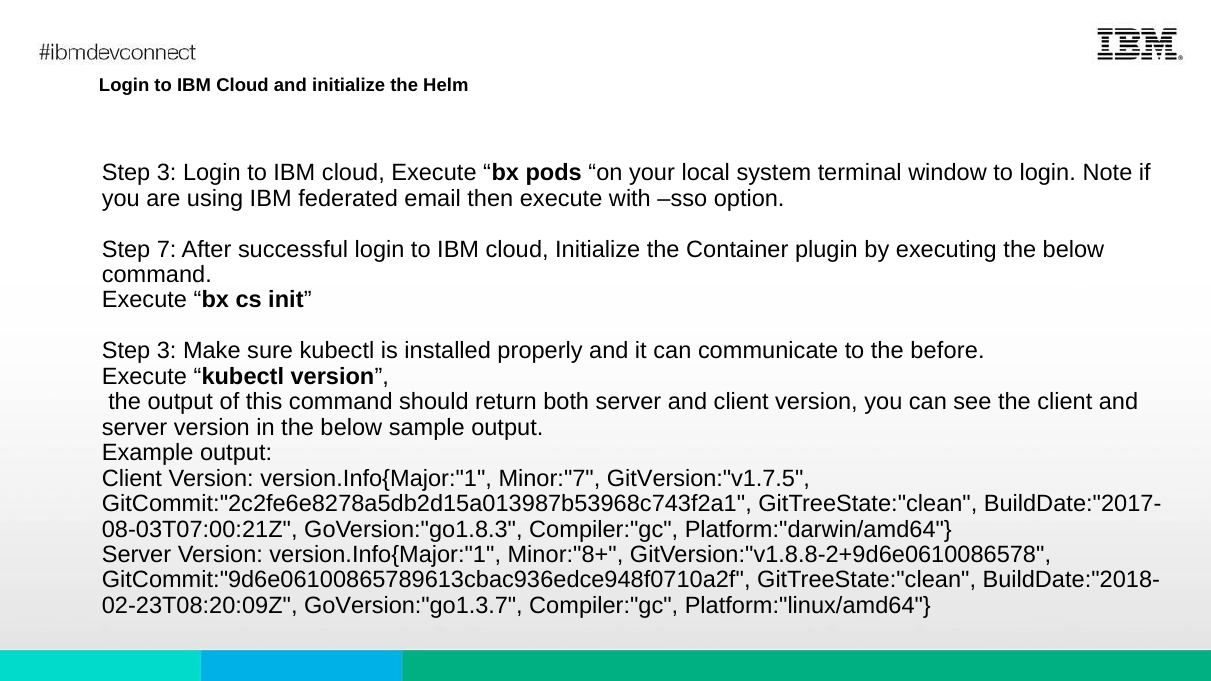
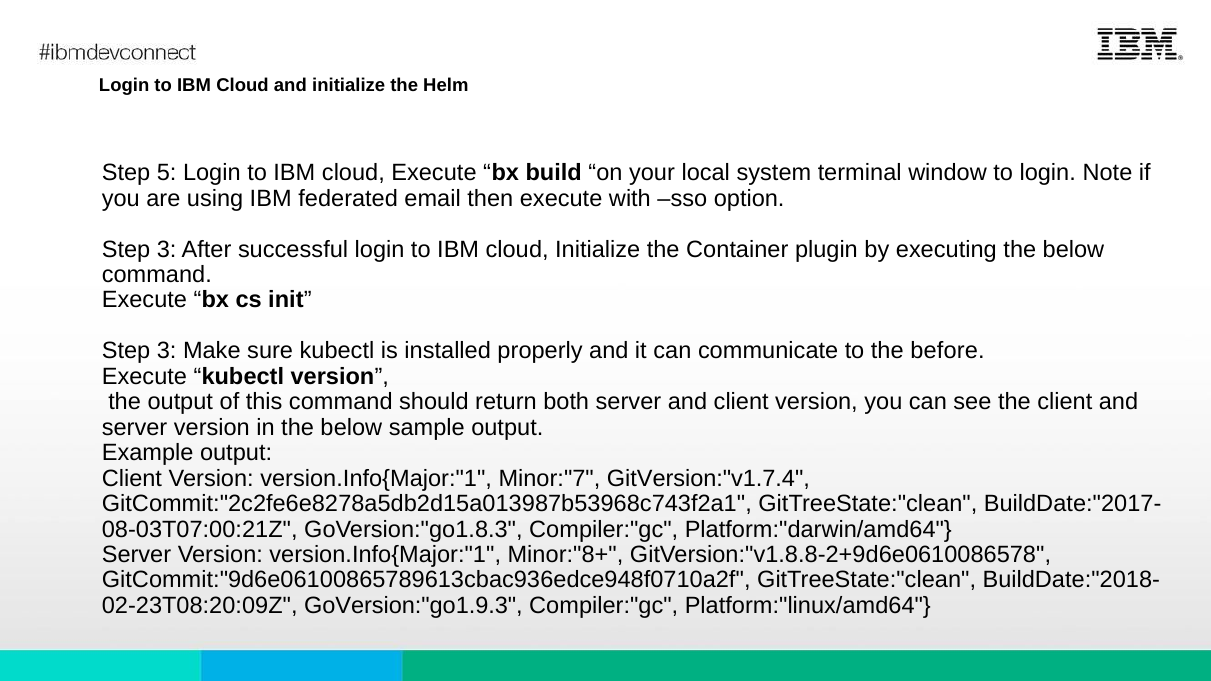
3: 3 -> 5 (167, 173)
pods: pods -> build (554, 173)
7: 7 -> 3 (167, 249)
GitVersion:"v1.7.5: GitVersion:"v1.7.5 -> GitVersion:"v1.7.4 (708, 479)
GoVersion:"go1.3.7: GoVersion:"go1.3.7 -> GoVersion:"go1.9.3 (413, 606)
